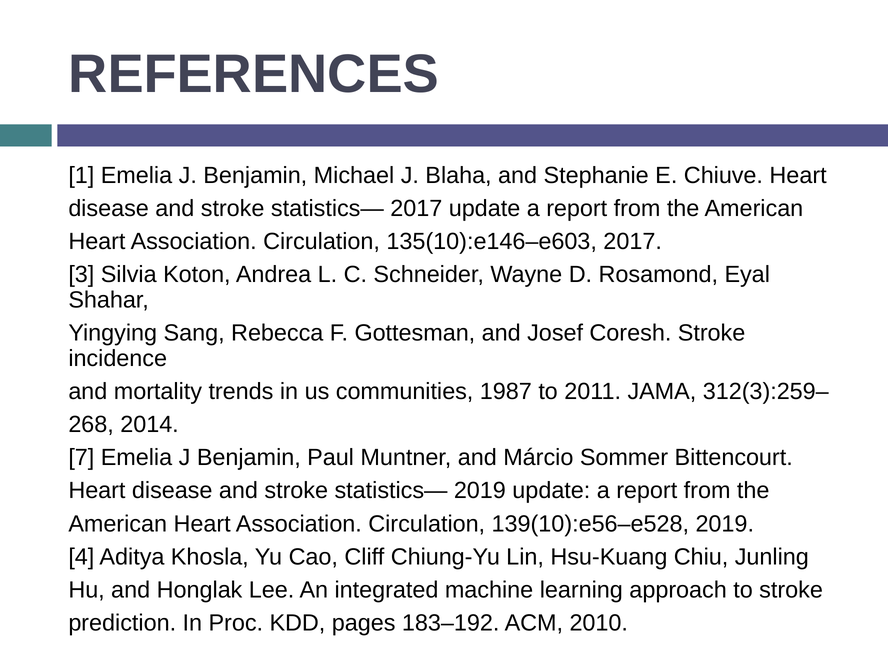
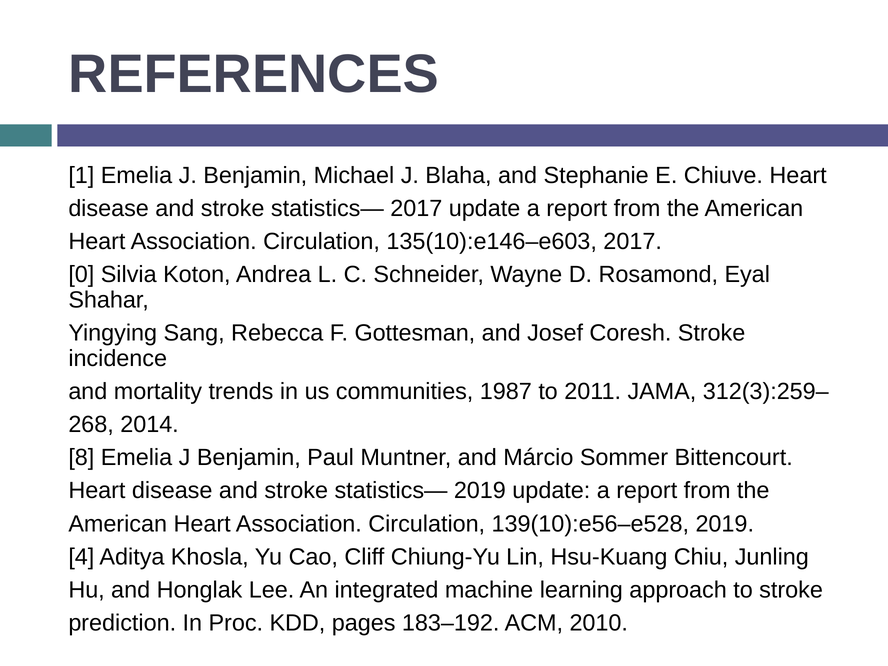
3: 3 -> 0 (81, 275)
7: 7 -> 8 (81, 458)
